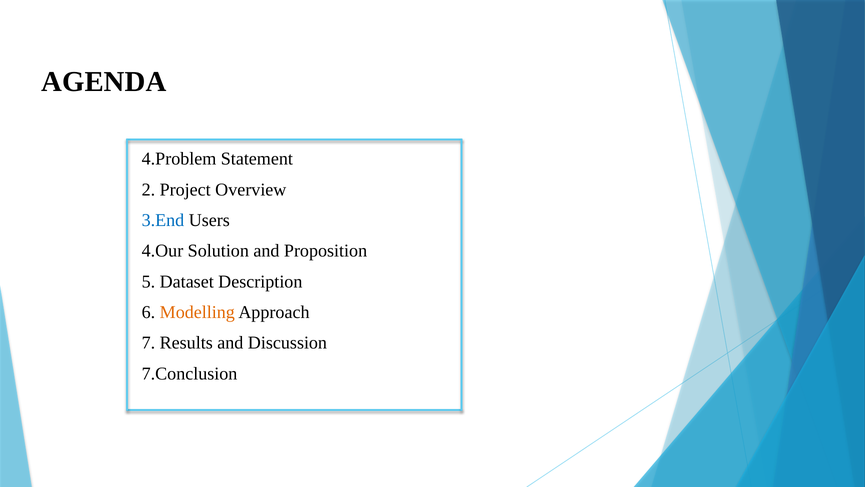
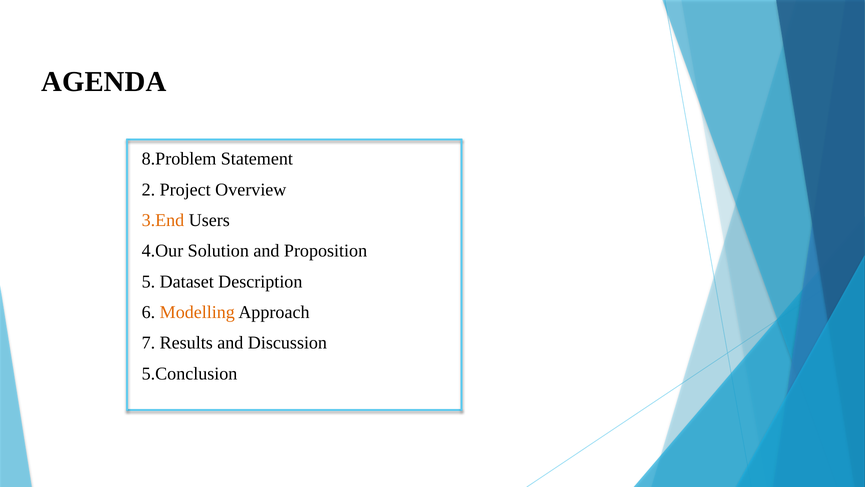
4.Problem: 4.Problem -> 8.Problem (179, 159)
3.End colour: blue -> orange (163, 220)
7.Conclusion: 7.Conclusion -> 5.Conclusion (190, 373)
